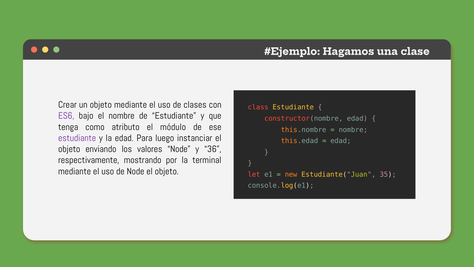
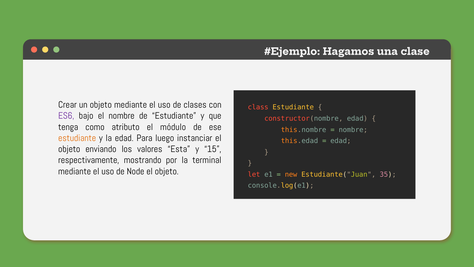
estudiante colour: purple -> orange (77, 138)
valores Node: Node -> Esta (179, 149)
36: 36 -> 15 (213, 149)
